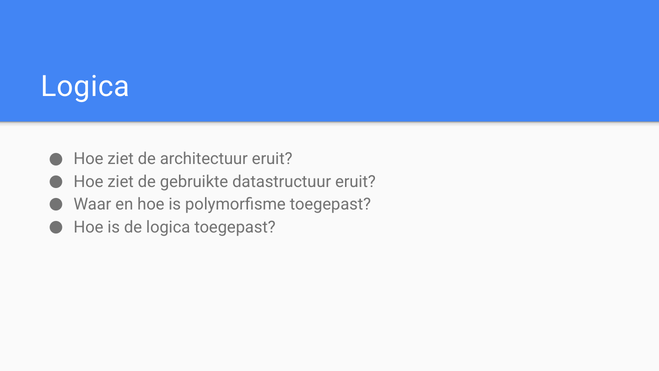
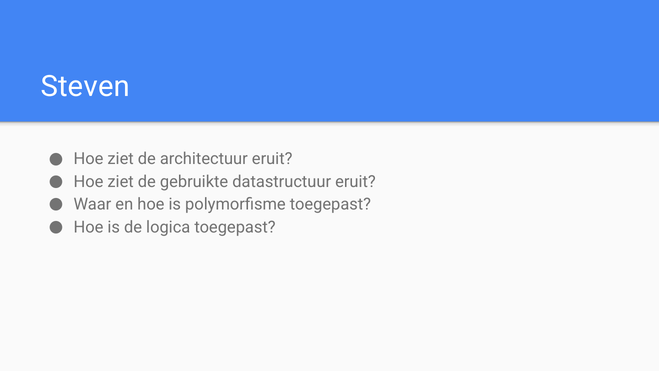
Logica: Logica -> Steven (85, 86)
